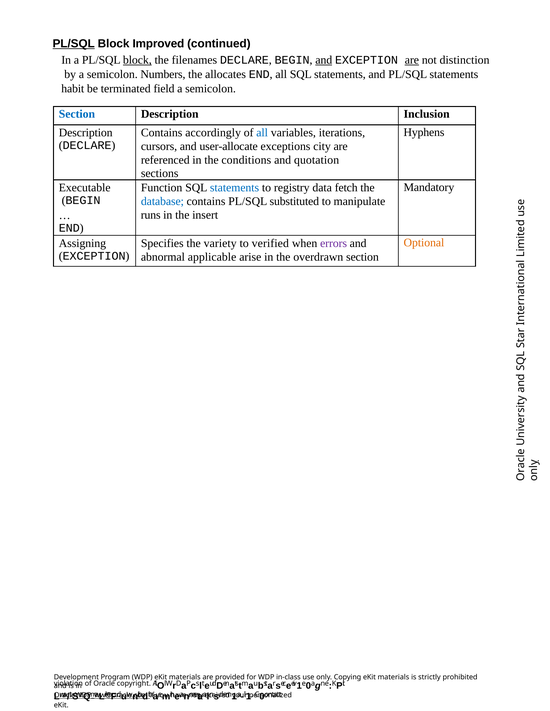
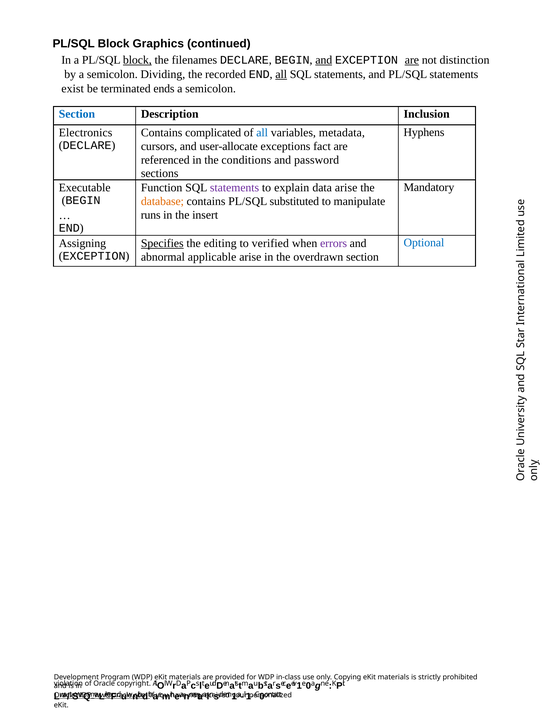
PL/SQL underline: present -> none (74, 44)
Improved: Improved -> Graphics (158, 44)
Numbers: Numbers -> Dividing (163, 74)
allocates: allocates -> recorded (226, 74)
all underline: none -> present (281, 74)
habit: habit -> exist (73, 89)
field: field -> ends (164, 89)
Description: Description -> Electronics (86, 133)
accordingly: accordingly -> complicated (213, 133)
iterations: iterations -> metadata (342, 133)
city: city -> fact (322, 147)
quotation: quotation -> password (317, 160)
statements colour: blue -> purple (235, 188)
registry: registry -> explain (292, 188)
data fetch: fetch -> arise (346, 188)
database colour: blue -> orange (162, 202)
Optional colour: orange -> blue (424, 243)
Specifies underline: none -> present (162, 243)
variety: variety -> editing (220, 243)
